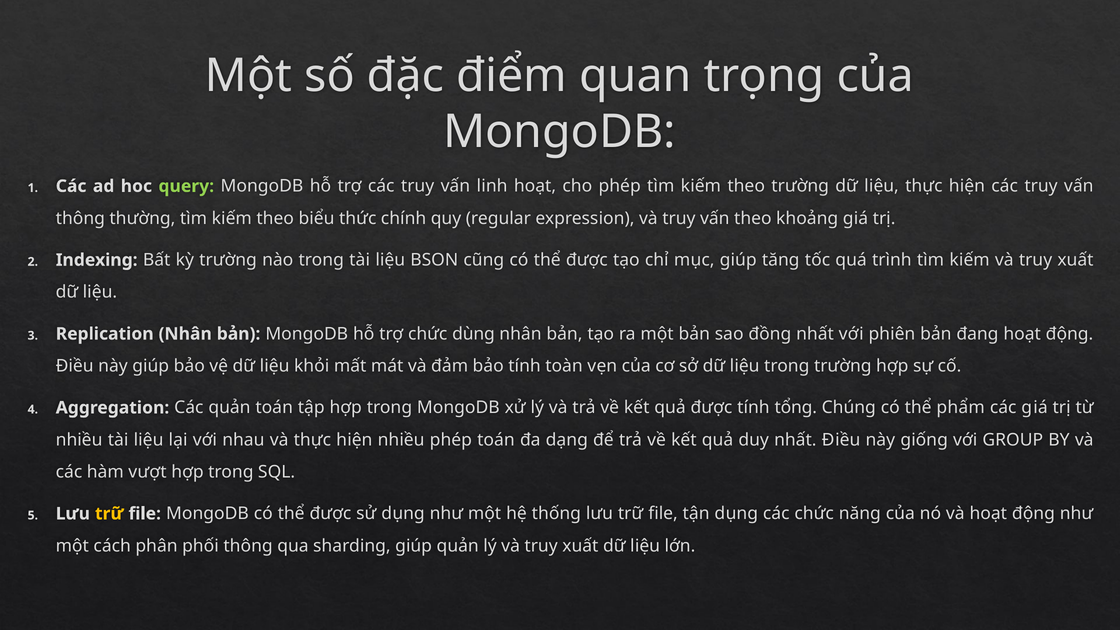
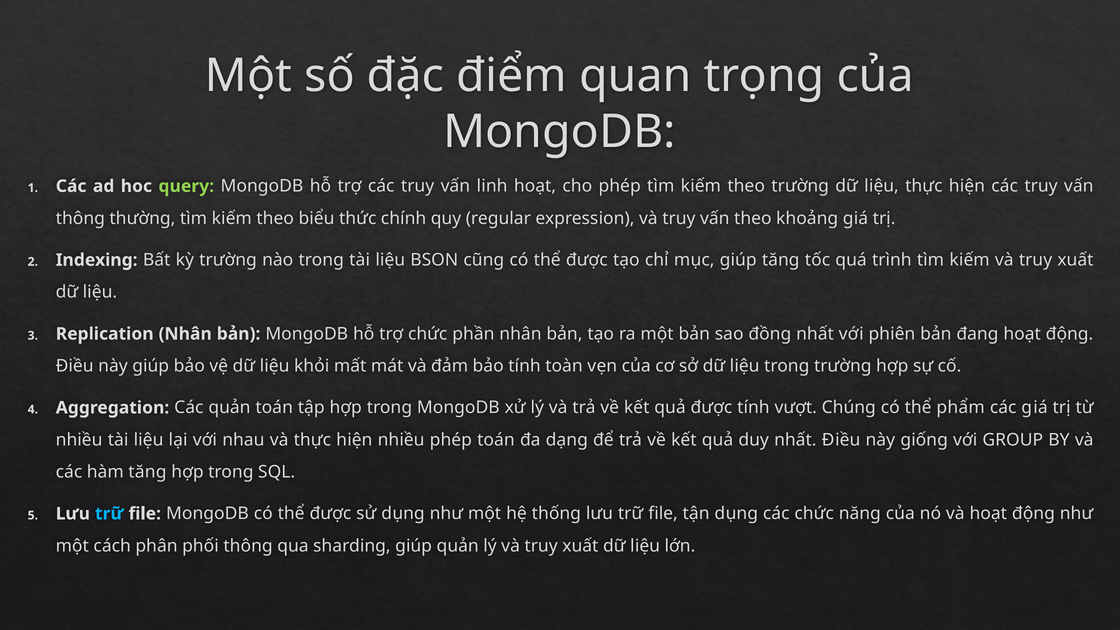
dùng: dùng -> phần (473, 334)
tổng: tổng -> vượt (796, 408)
hàm vượt: vượt -> tăng (147, 472)
trữ colour: yellow -> light blue (109, 514)
